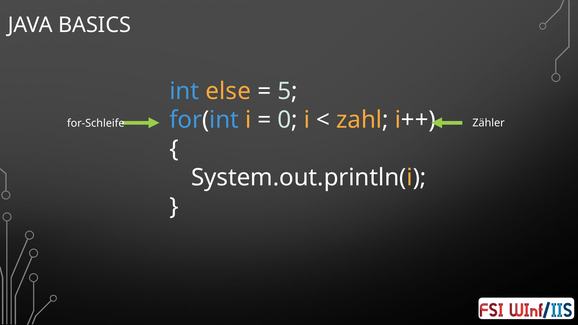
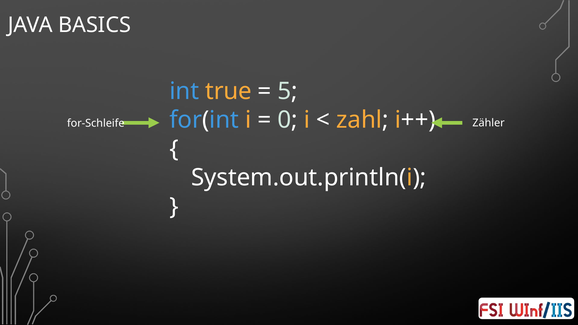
else: else -> true (228, 91)
